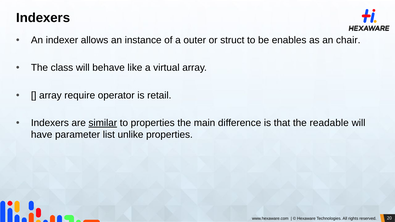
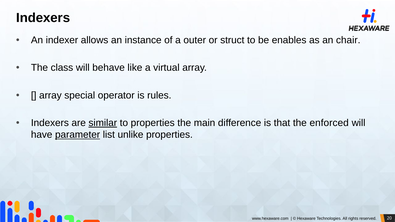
require: require -> special (80, 95)
retail: retail -> rules (159, 95)
readable: readable -> enforced (329, 123)
parameter underline: none -> present (78, 135)
